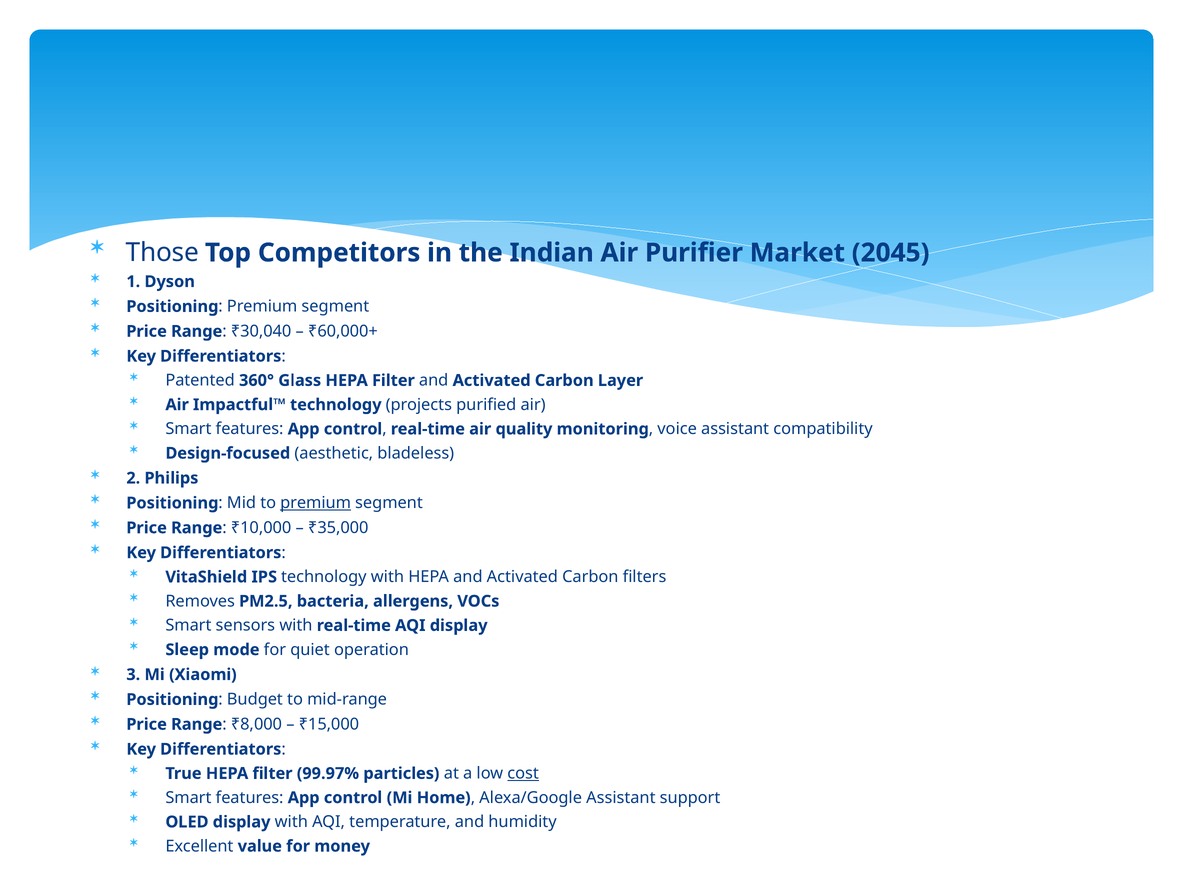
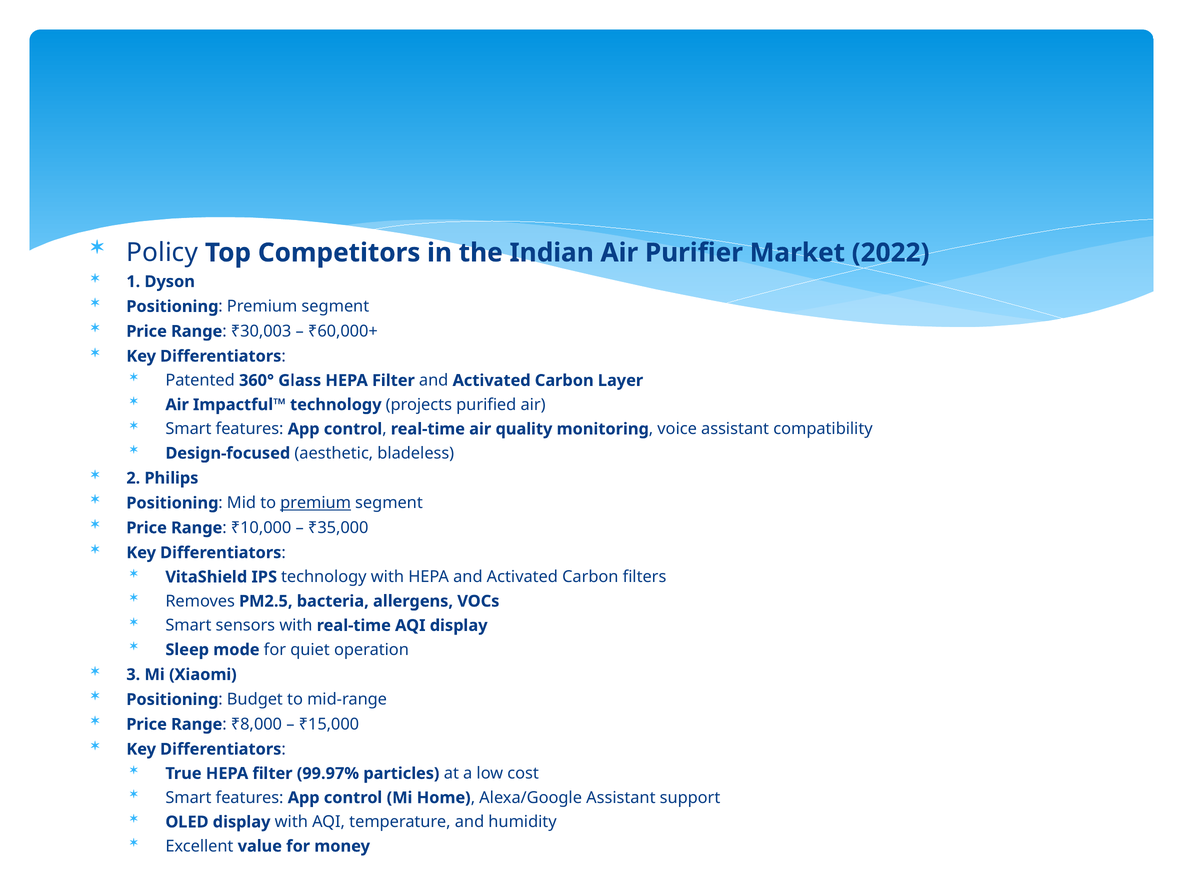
Those: Those -> Policy (162, 253)
2045: 2045 -> 2022 (891, 253)
₹30,040: ₹30,040 -> ₹30,003 (261, 331)
cost underline: present -> none (523, 773)
